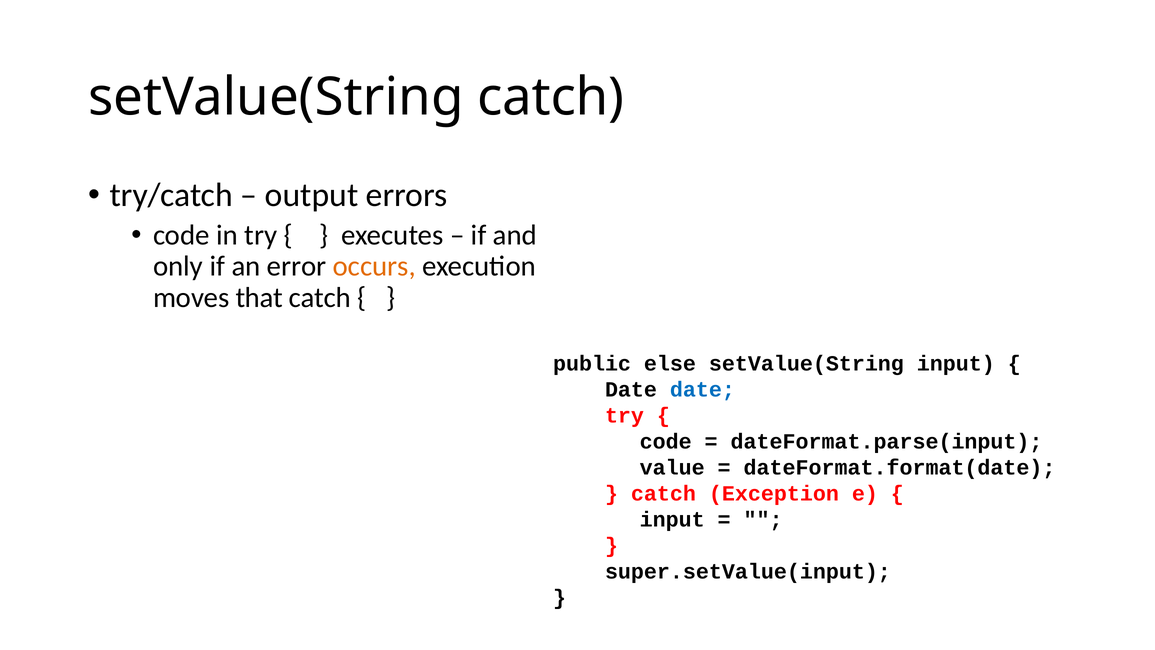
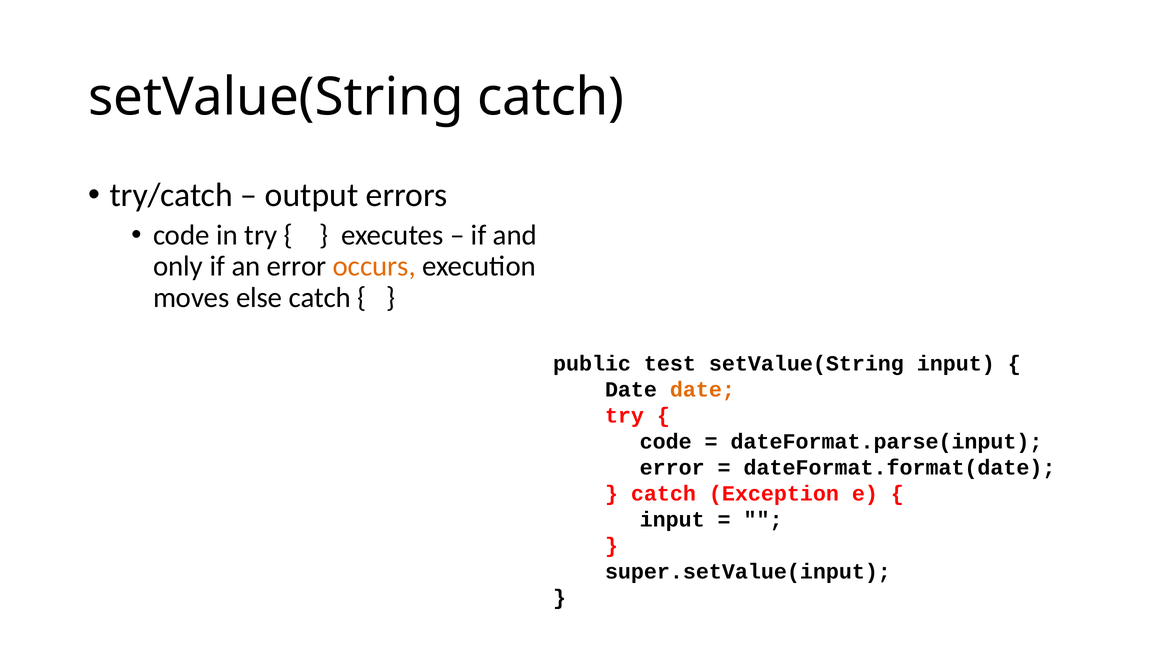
that: that -> else (259, 297)
else: else -> test (670, 363)
date colour: blue -> orange (702, 389)
value: value -> error (672, 467)
